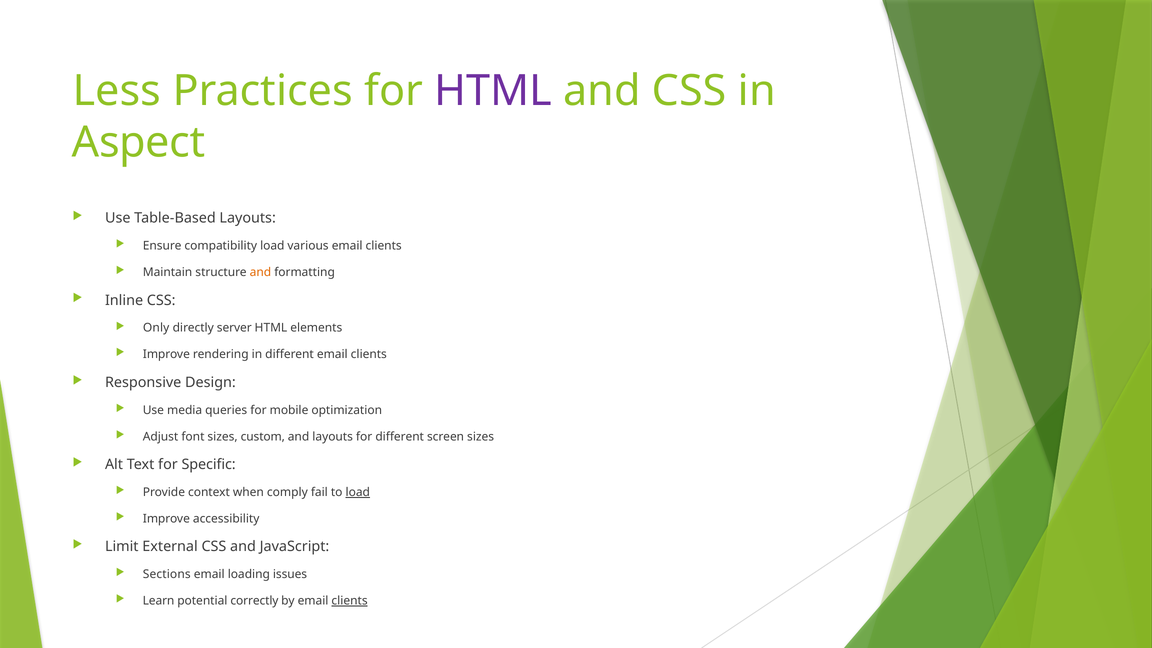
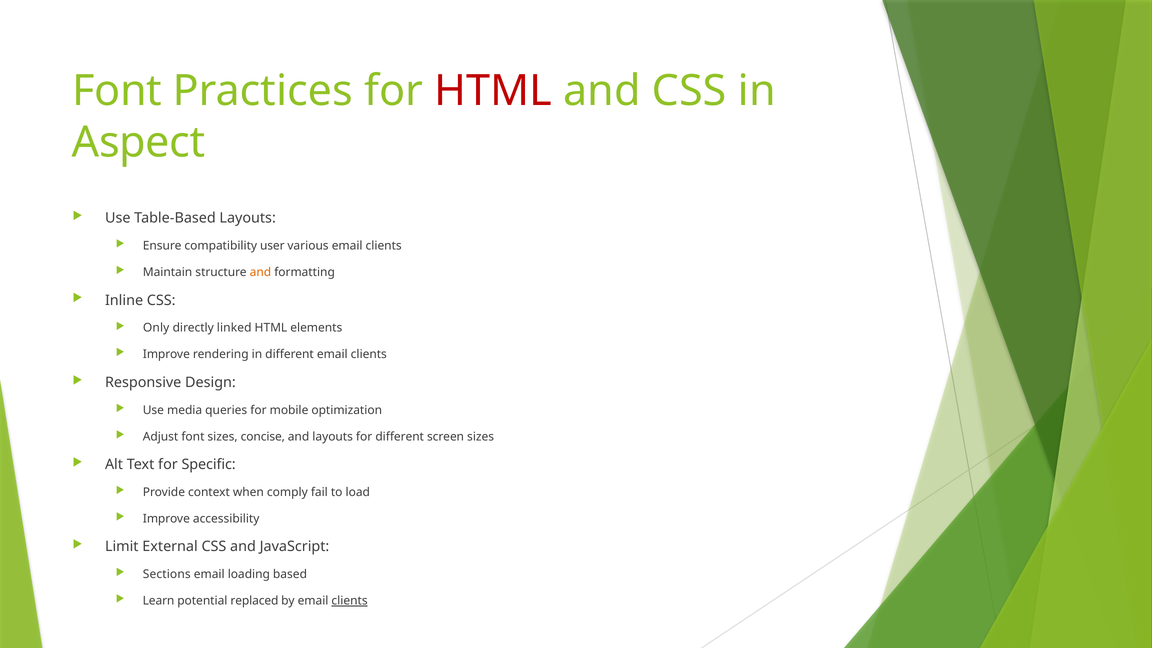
Less: Less -> Font (117, 91)
HTML colour: purple -> red (493, 91)
compatibility load: load -> user (272, 246)
server: server -> linked (234, 328)
custom: custom -> concise (263, 437)
load underline: present -> none (358, 492)
issues: issues -> based (290, 574)
correctly: correctly -> replaced (254, 601)
